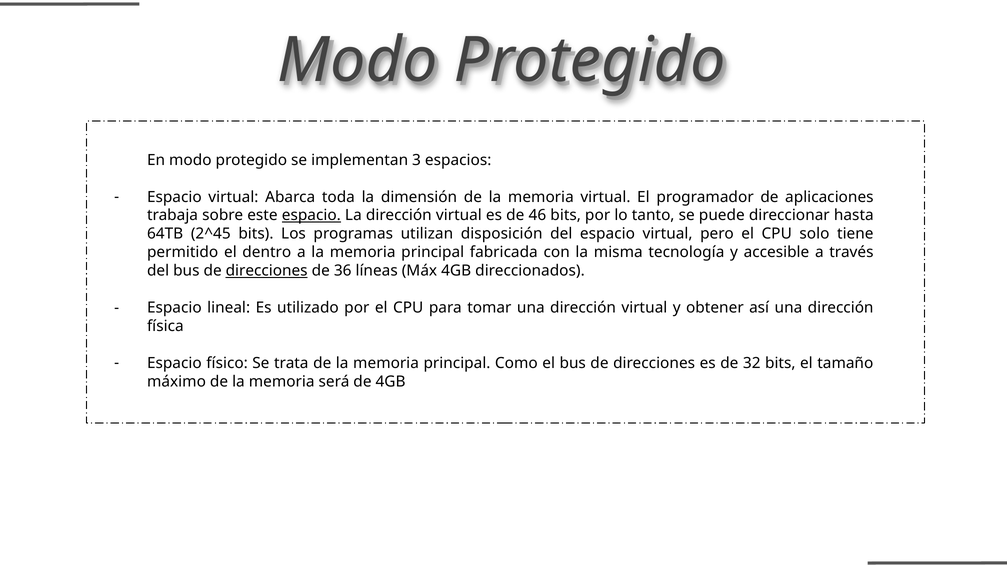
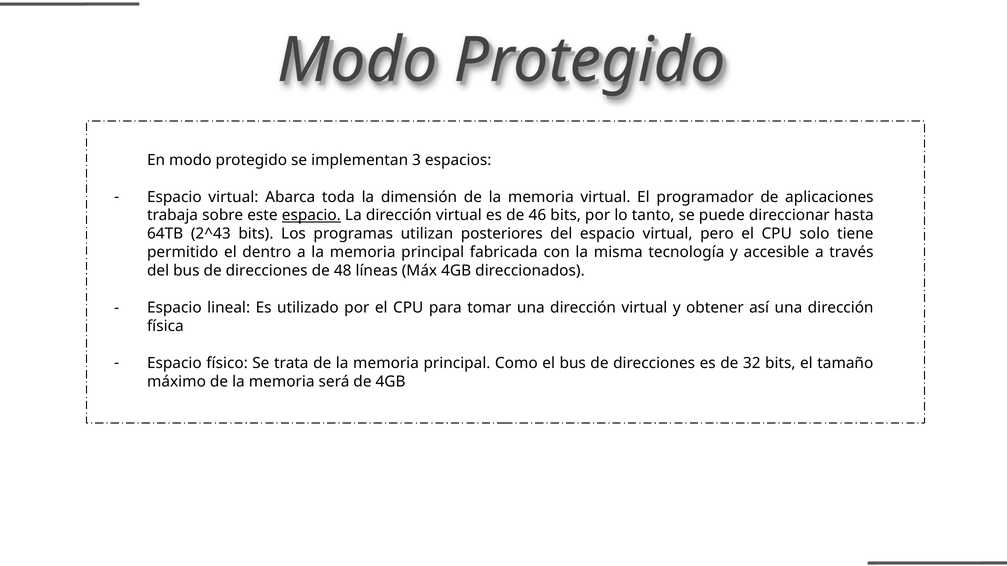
2^45: 2^45 -> 2^43 (211, 234)
disposición: disposición -> posteriores (502, 234)
direcciones underline: present -> none (267, 271)
36: 36 -> 48 (343, 271)
